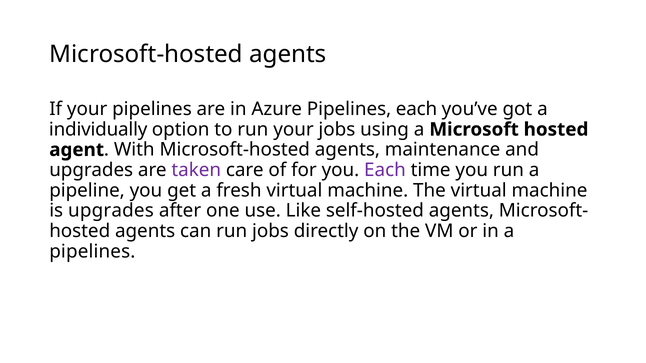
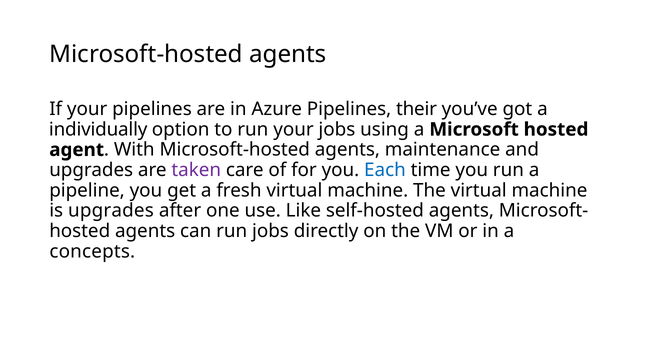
Pipelines each: each -> their (417, 109)
Each colour: purple -> blue (385, 170)
pipelines: pipelines -> concepts (92, 252)
